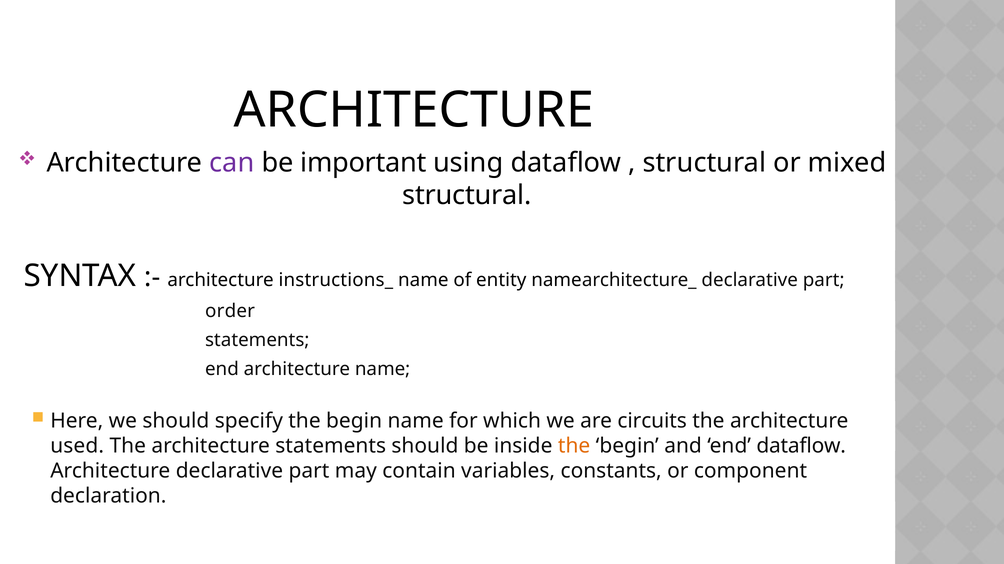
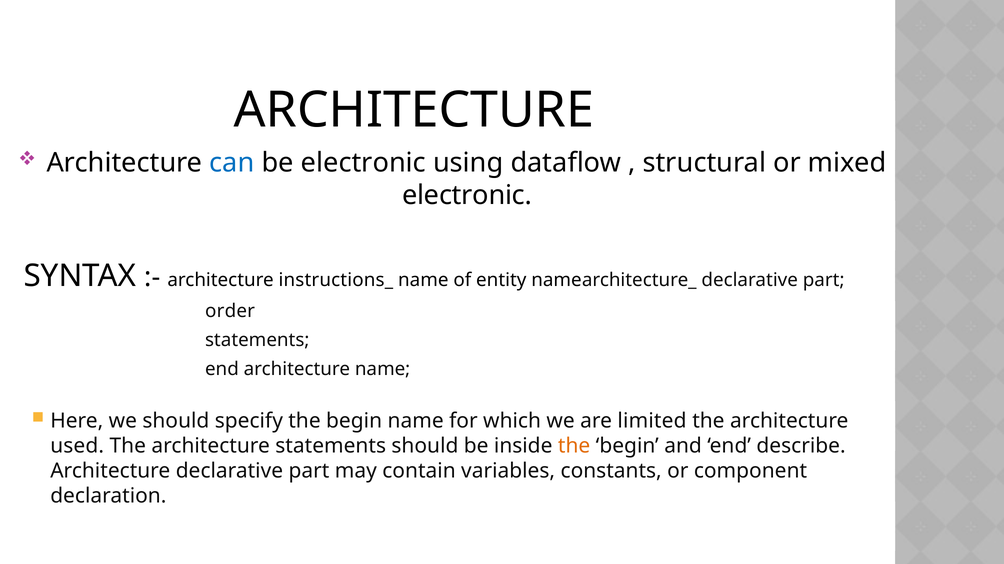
can colour: purple -> blue (232, 163)
be important: important -> electronic (363, 163)
structural: structural -> electronic (467, 195)
circuits: circuits -> limited (652, 421)
end dataflow: dataflow -> describe (801, 446)
